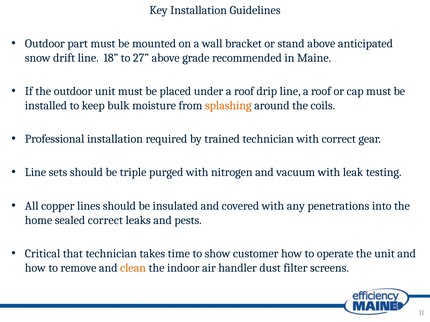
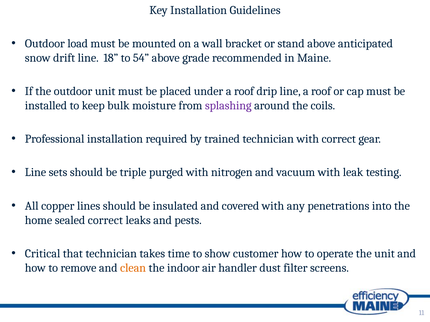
part: part -> load (78, 44)
27: 27 -> 54 (141, 58)
splashing colour: orange -> purple (228, 106)
